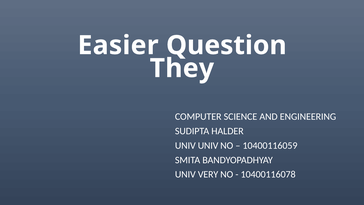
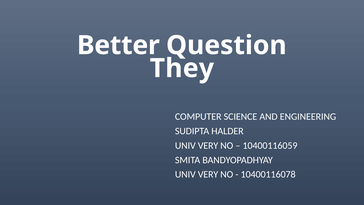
Easier: Easier -> Better (118, 45)
UNIV: UNIV -> VERY (208, 145)
